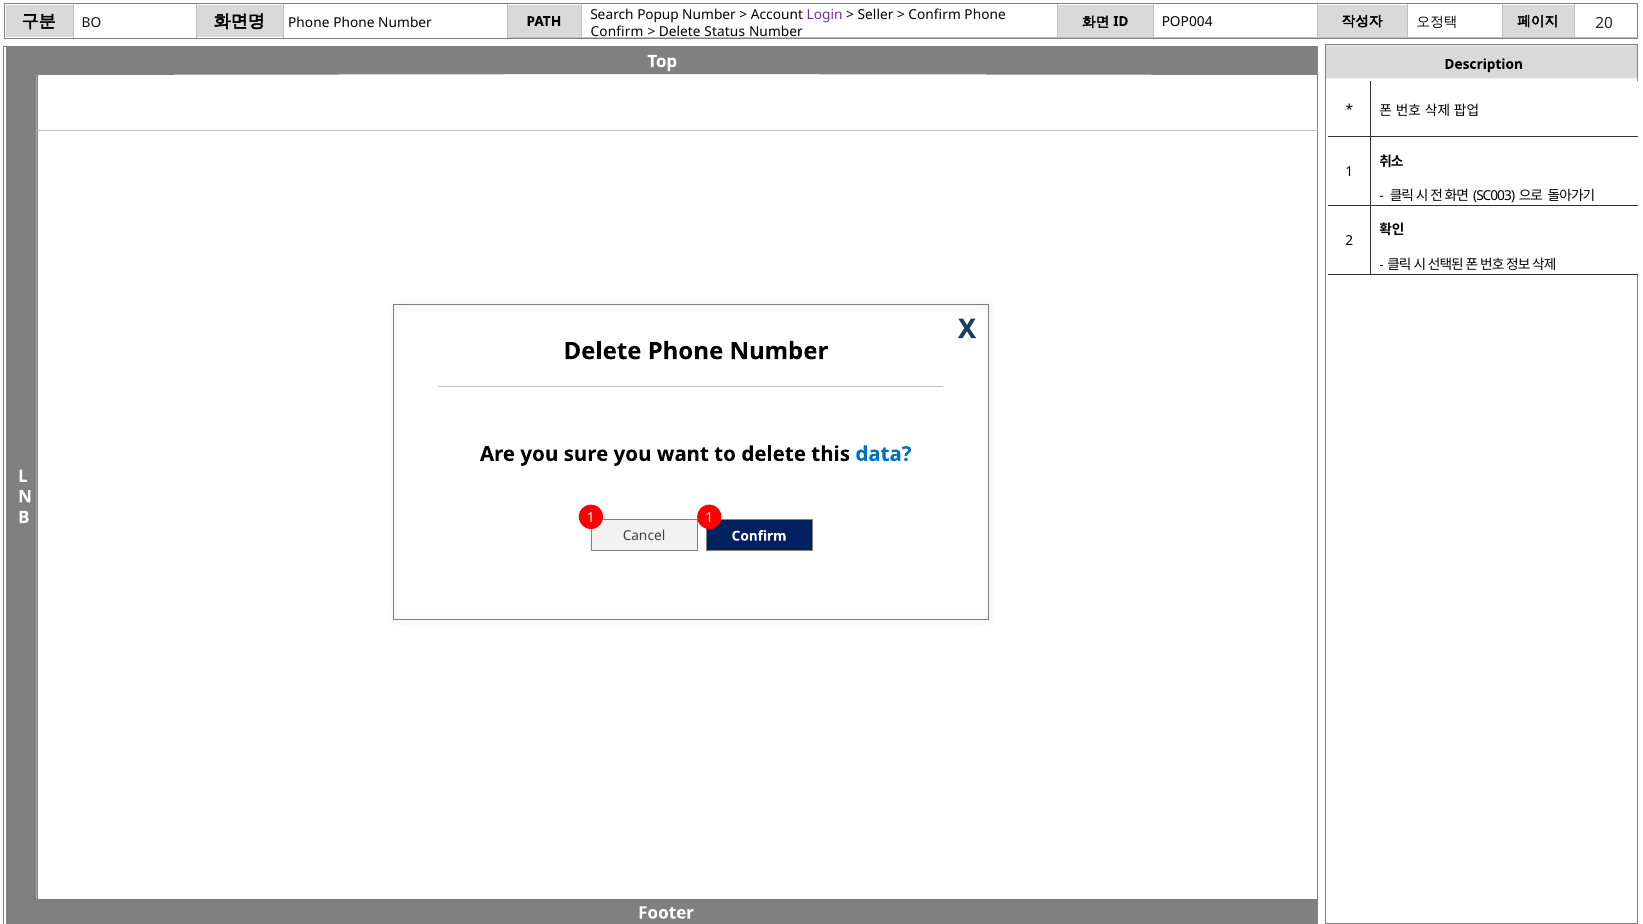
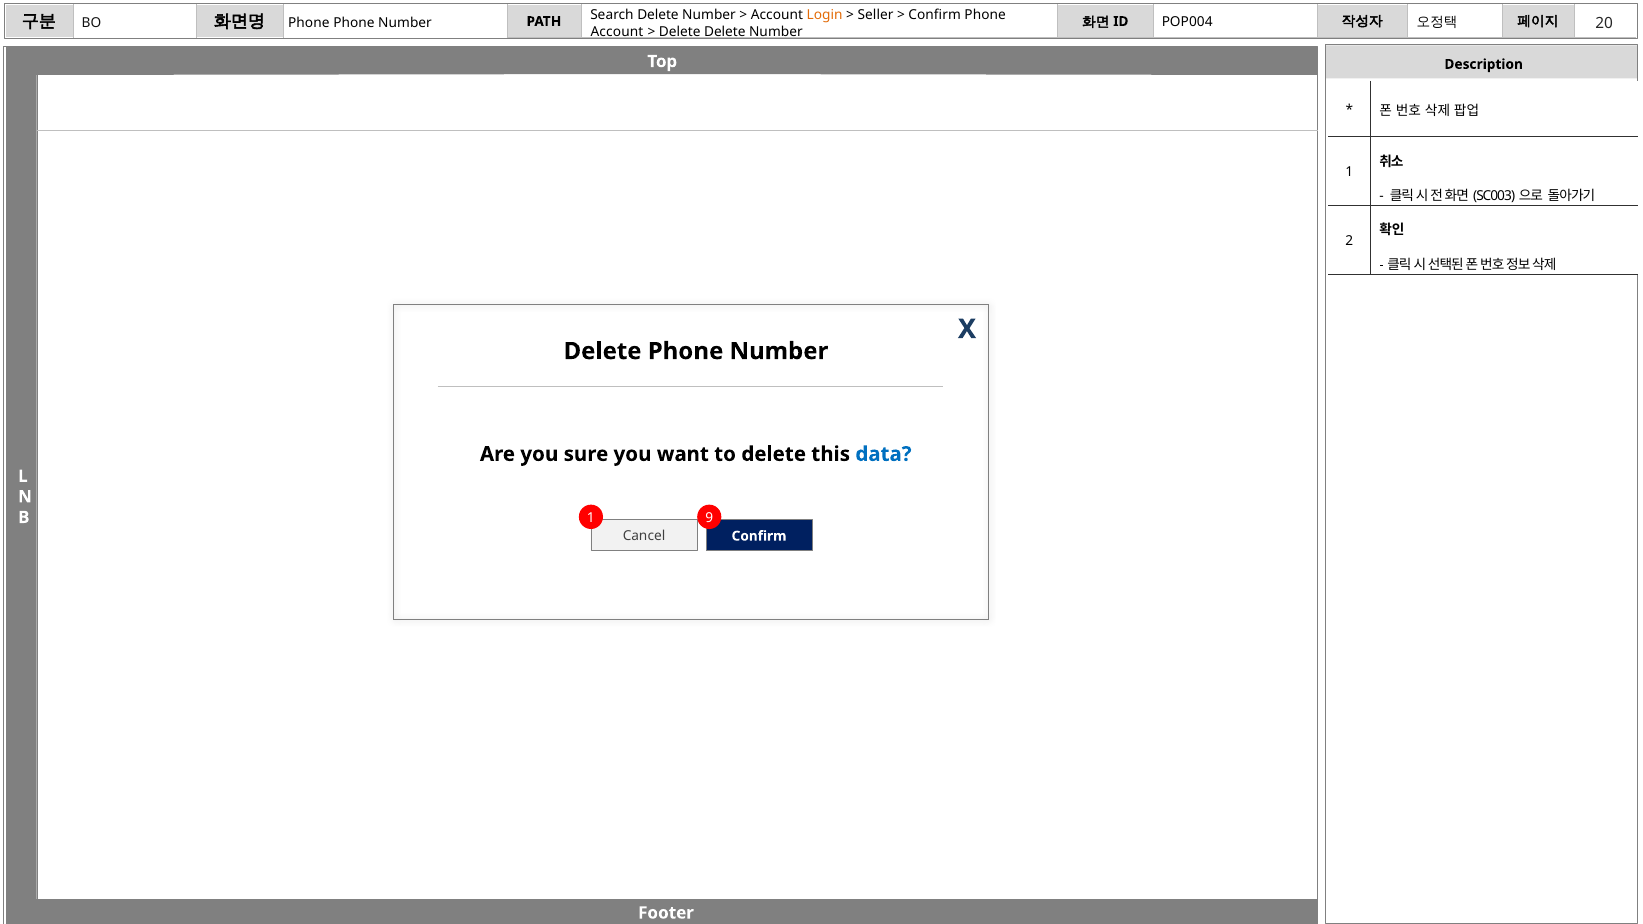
Search Popup: Popup -> Delete (658, 15)
Login colour: purple -> orange (825, 15)
Confirm: Confirm -> Account (617, 32)
Delete Status: Status -> Delete (725, 32)
1 1: 1 -> 9 (709, 518)
